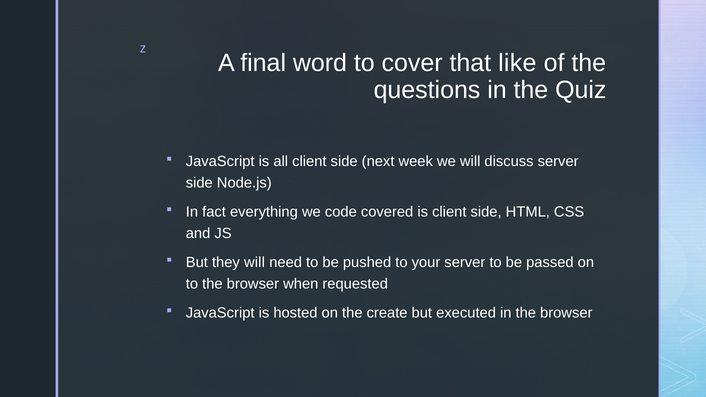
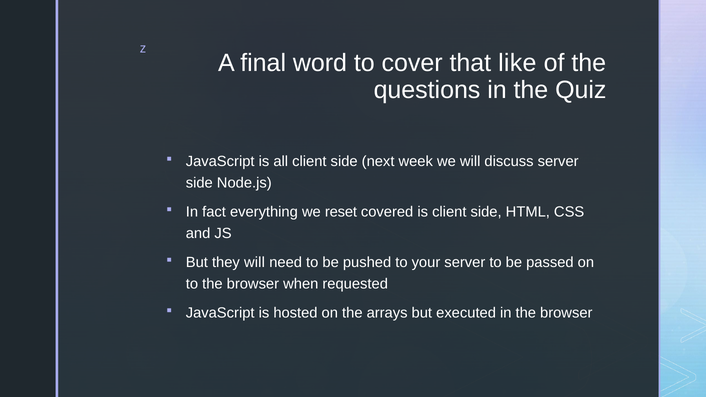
code: code -> reset (341, 212)
create: create -> arrays (387, 313)
